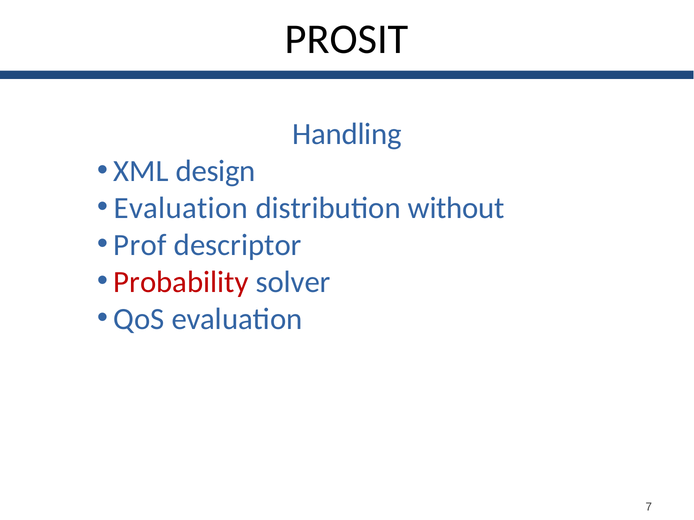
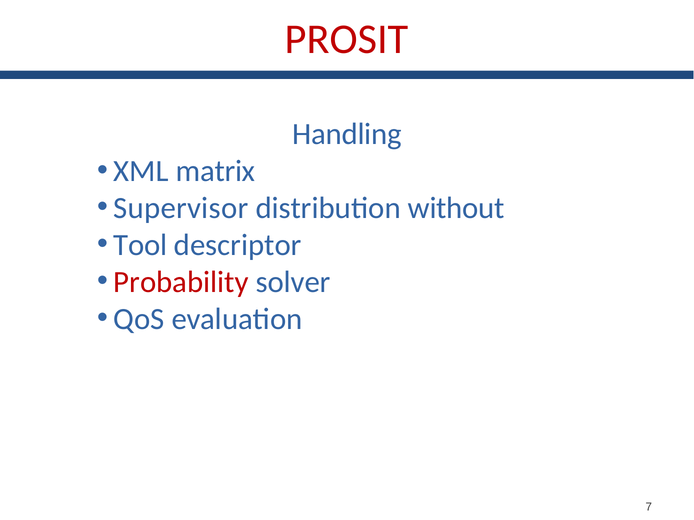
PROSIT colour: black -> red (347, 39)
design: design -> matrix (216, 171)
Evaluation: Evaluation -> Supervisor (181, 208)
Prof: Prof -> Tool (140, 245)
